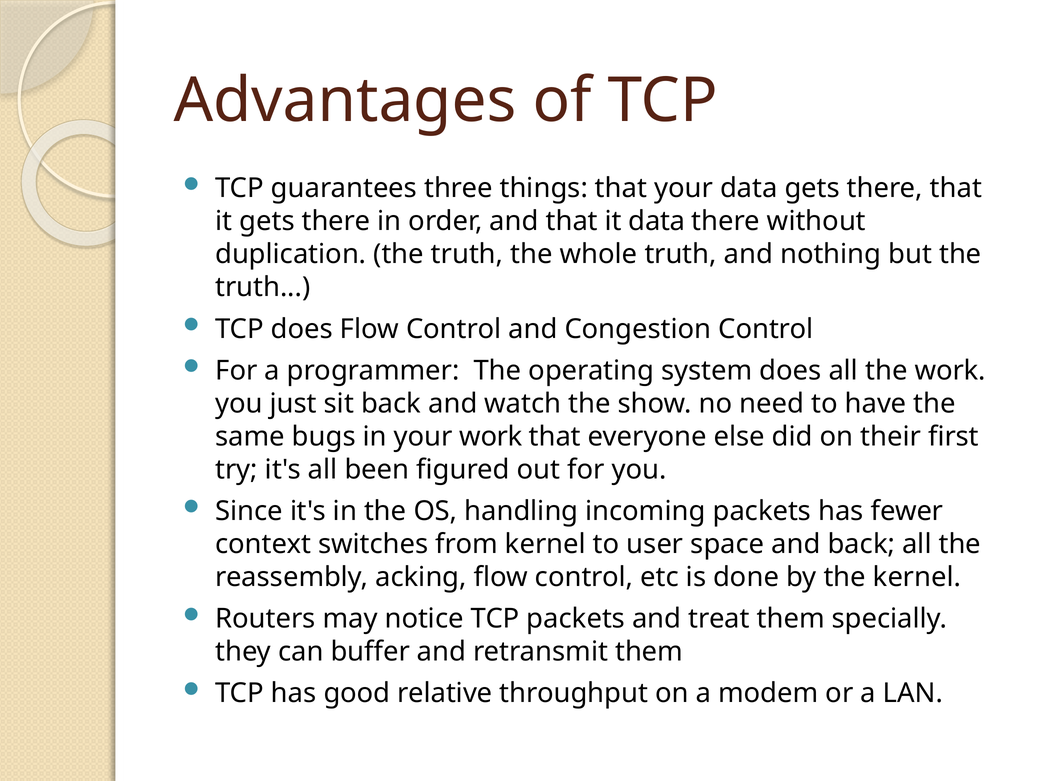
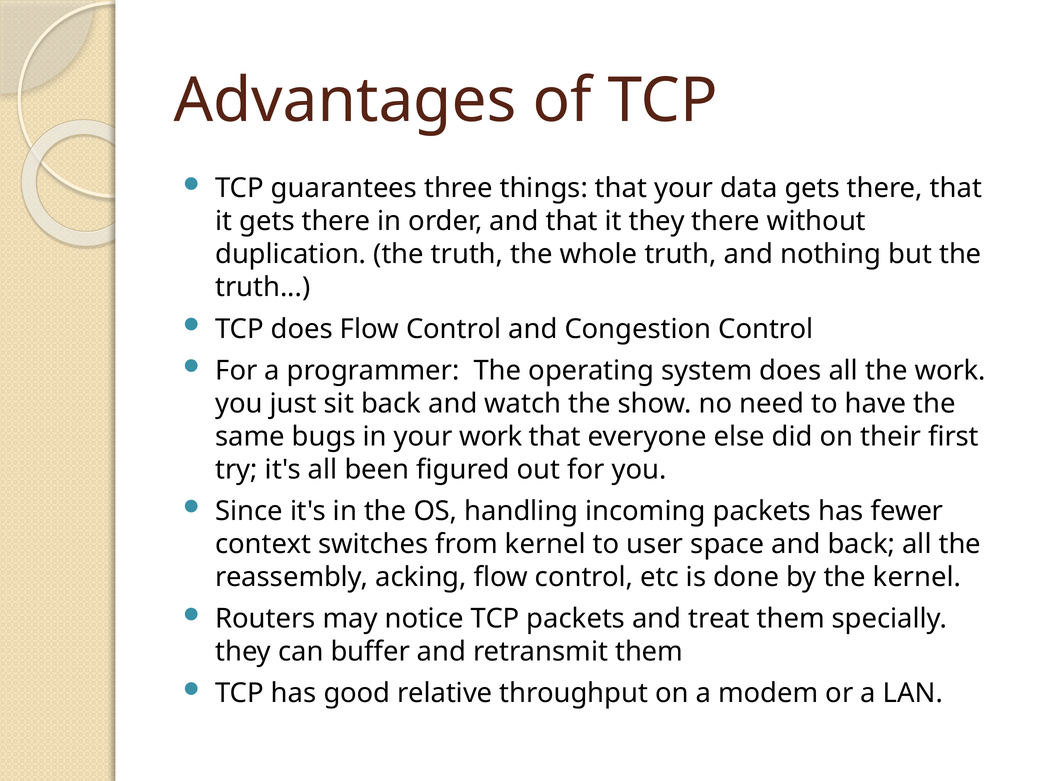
it data: data -> they (657, 221)
